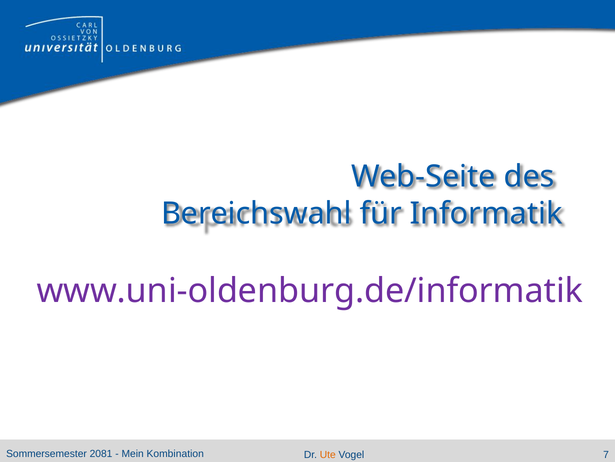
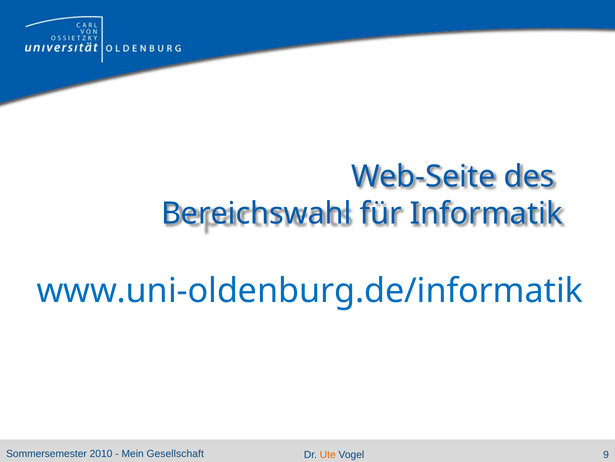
www.uni-oldenburg.de/informatik colour: purple -> blue (310, 290)
2081: 2081 -> 2010 (101, 453)
Kombination: Kombination -> Gesellschaft (175, 453)
7: 7 -> 9 (606, 454)
